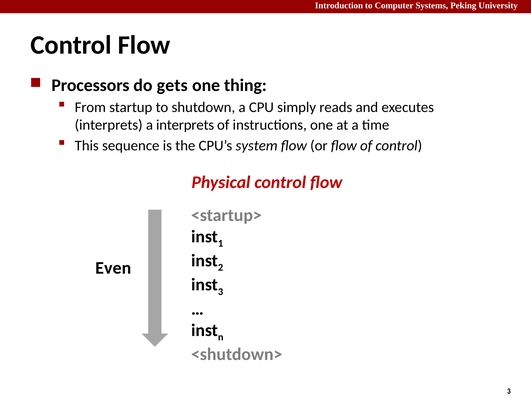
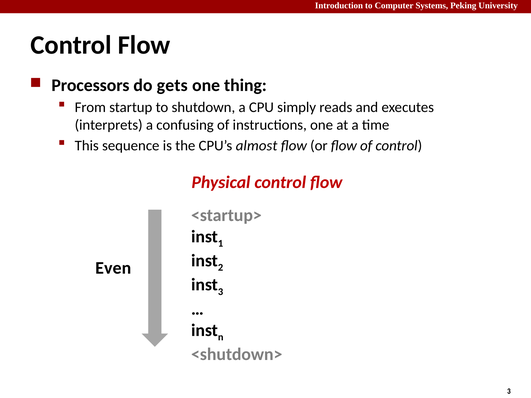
a interprets: interprets -> confusing (185, 125)
system: system -> almost (257, 146)
